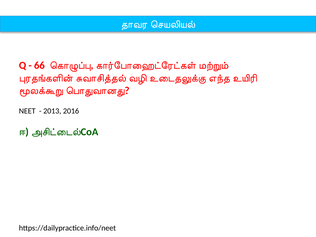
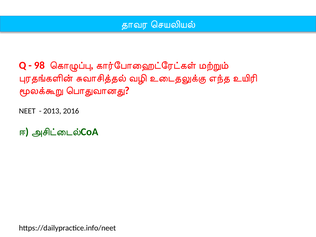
66: 66 -> 98 (39, 65)
